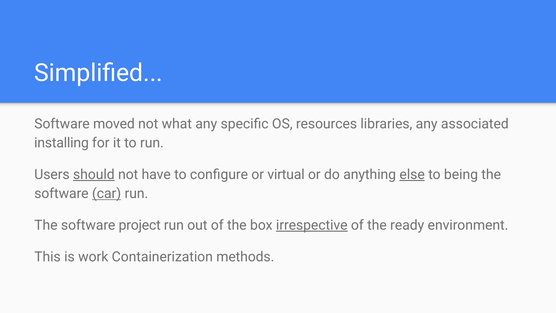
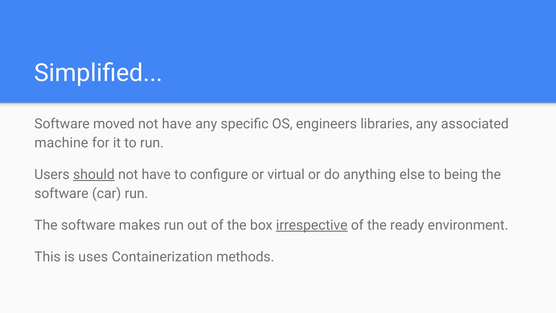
what: what -> have (177, 124)
resources: resources -> engineers (326, 124)
installing: installing -> machine (61, 143)
else underline: present -> none (412, 174)
car underline: present -> none (107, 194)
project: project -> makes (140, 225)
work: work -> uses (93, 257)
